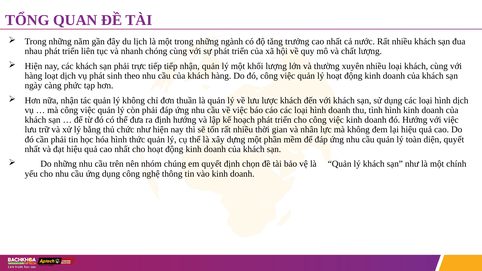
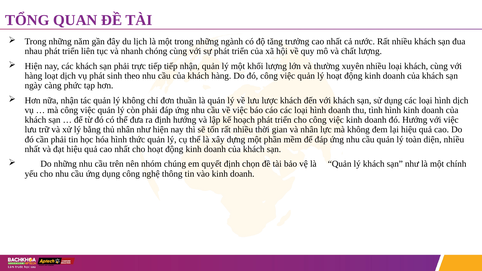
thủ chức: chức -> nhân (126, 130)
diện quyết: quyết -> nhiều (454, 139)
